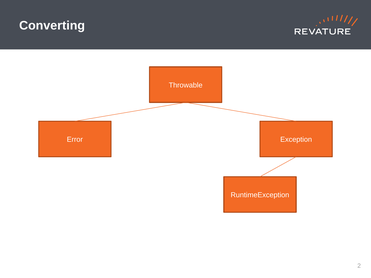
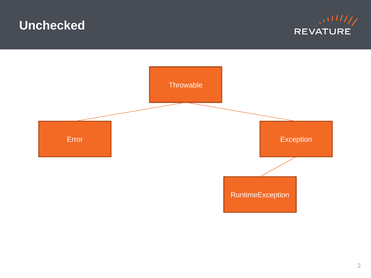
Converting: Converting -> Unchecked (52, 25)
